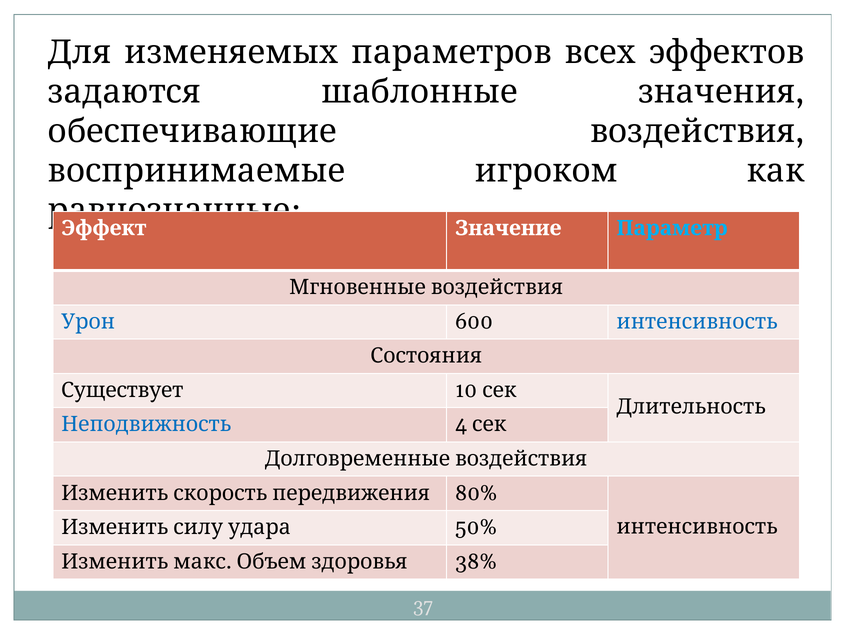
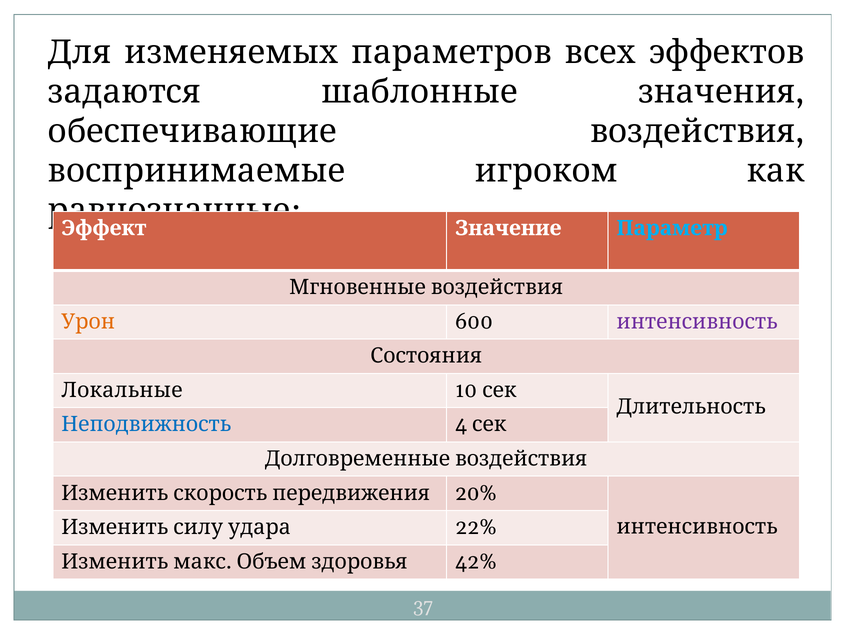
Урон colour: blue -> orange (88, 322)
интенсивность colour: blue -> purple (697, 322)
Существует: Существует -> Локальные (122, 391)
80%: 80% -> 20% (476, 493)
50%: 50% -> 22% (476, 528)
38%: 38% -> 42% (476, 562)
